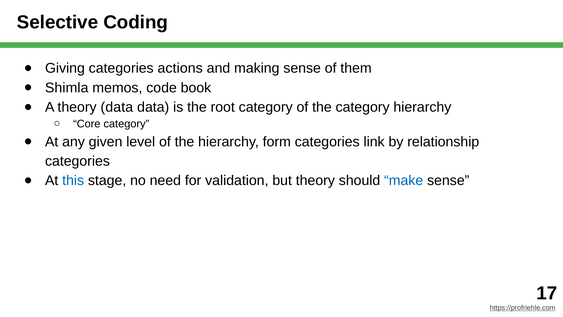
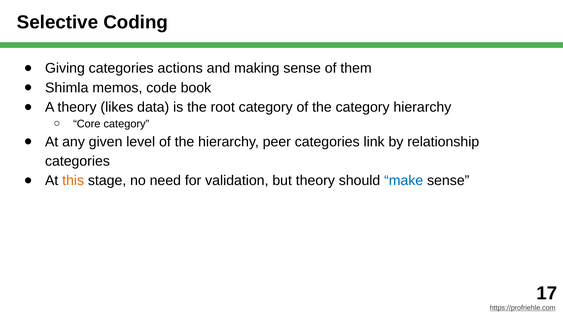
theory data: data -> likes (117, 107)
form: form -> peer (277, 142)
this colour: blue -> orange (73, 180)
